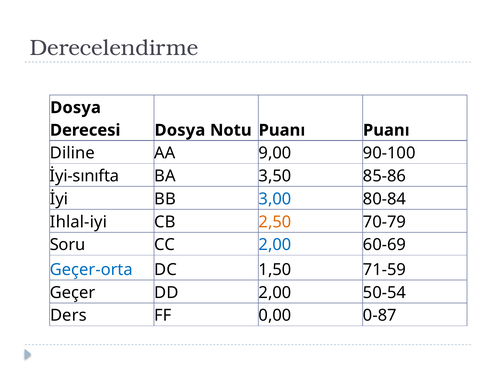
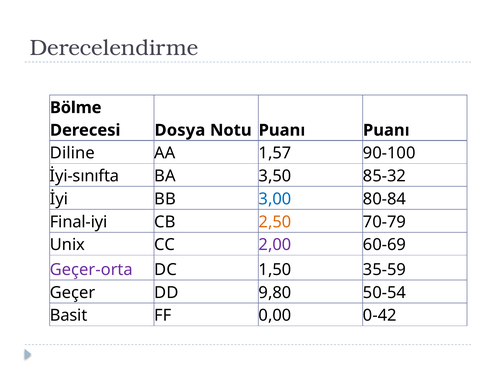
Dosya: Dosya -> Bölme (76, 108)
9,00: 9,00 -> 1,57 (275, 153)
85-86: 85-86 -> 85-32 (385, 176)
Ihlal-iyi: Ihlal-iyi -> Final-iyi (79, 222)
Soru: Soru -> Unix (67, 245)
2,00 colour: blue -> purple (275, 245)
Geçer-orta colour: blue -> purple (91, 270)
71-59: 71-59 -> 35-59 (385, 270)
DD 2,00: 2,00 -> 9,80 (275, 293)
Ders: Ders -> Basit (69, 315)
0-87: 0-87 -> 0-42 (380, 315)
